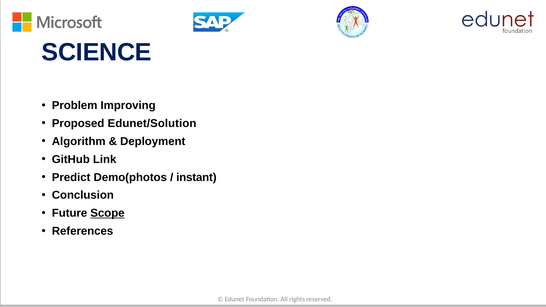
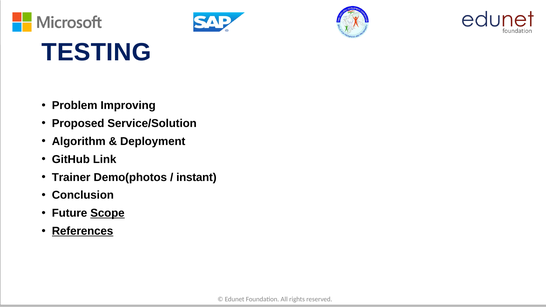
SCIENCE: SCIENCE -> TESTING (96, 52)
Edunet/Solution: Edunet/Solution -> Service/Solution (152, 123)
Predict: Predict -> Trainer (71, 177)
References underline: none -> present (83, 231)
